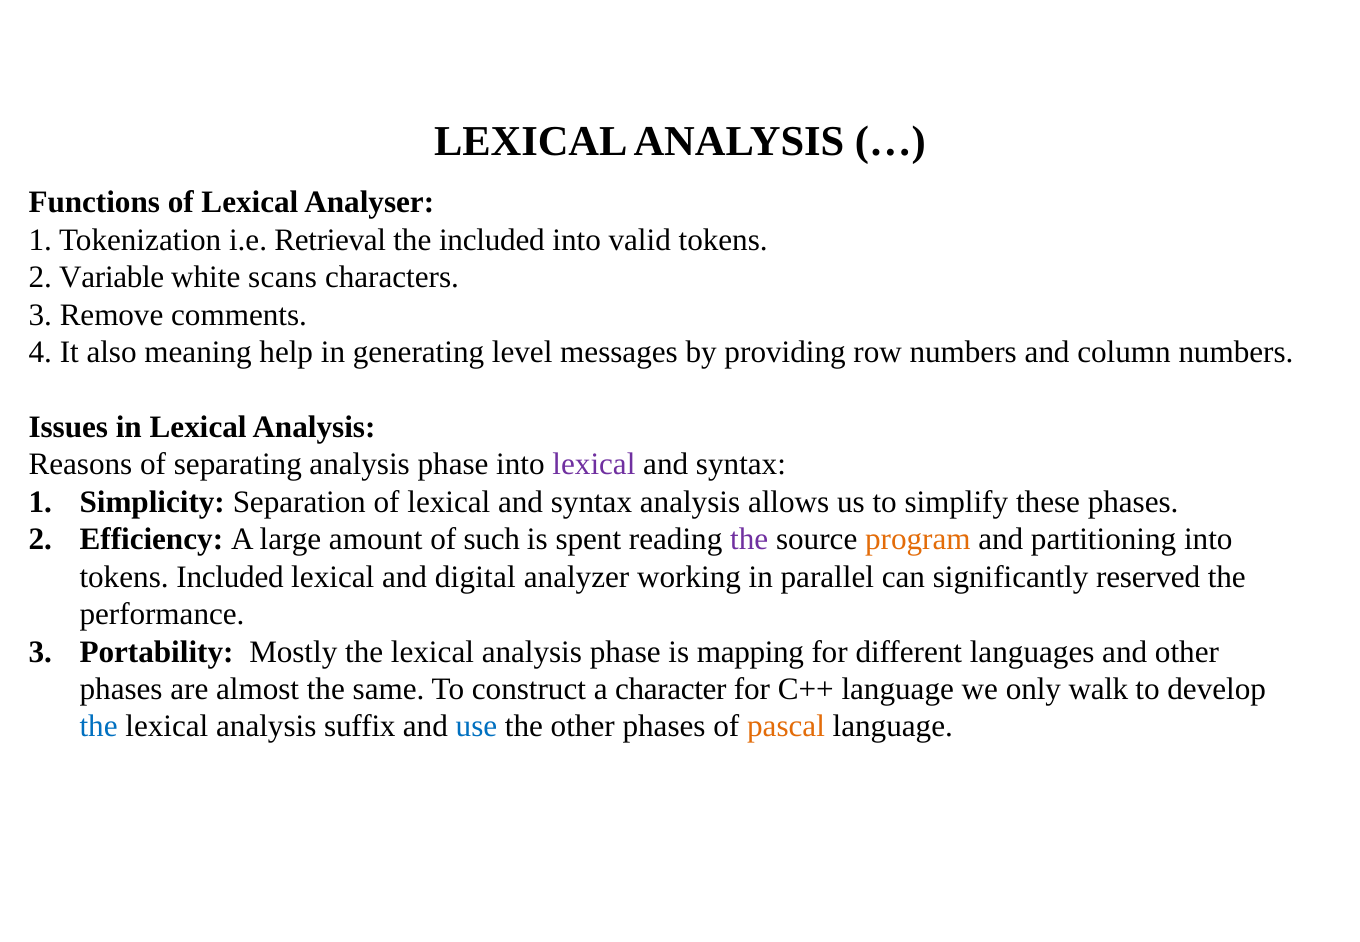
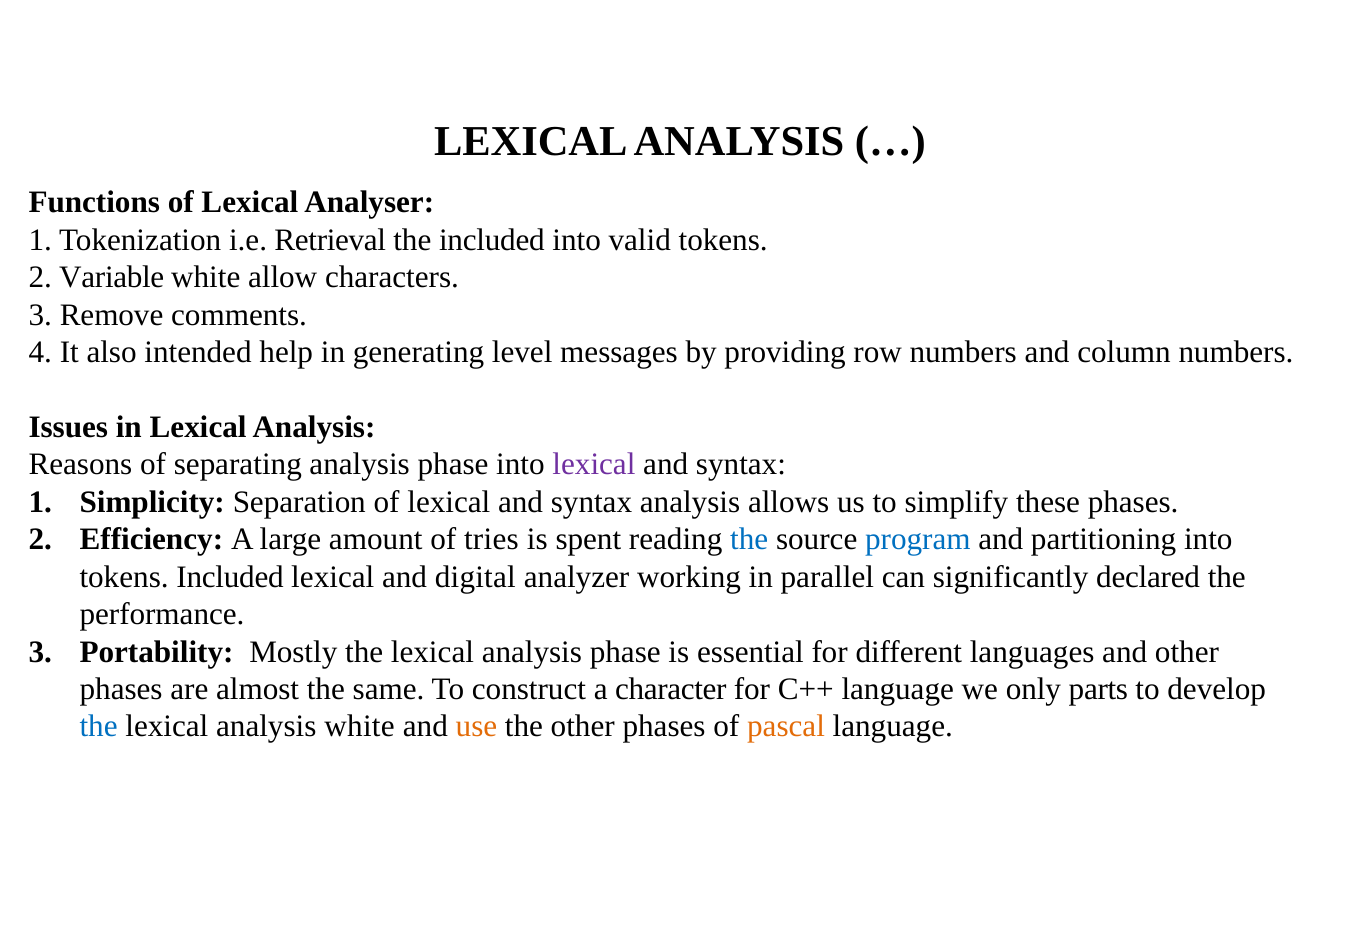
scans: scans -> allow (283, 277)
meaning: meaning -> intended (198, 352)
such: such -> tries (491, 539)
the colour: purple -> blue (749, 539)
program colour: orange -> blue (918, 539)
reserved: reserved -> declared (1148, 577)
mapping: mapping -> essential (750, 651)
walk: walk -> parts (1098, 689)
analysis suffix: suffix -> white (360, 726)
use colour: blue -> orange (476, 726)
